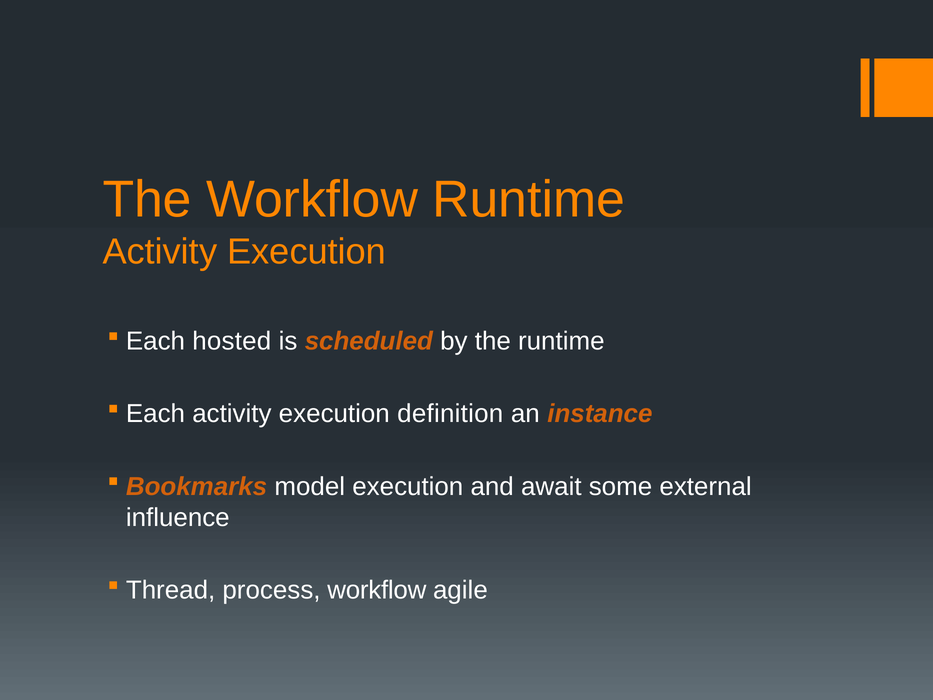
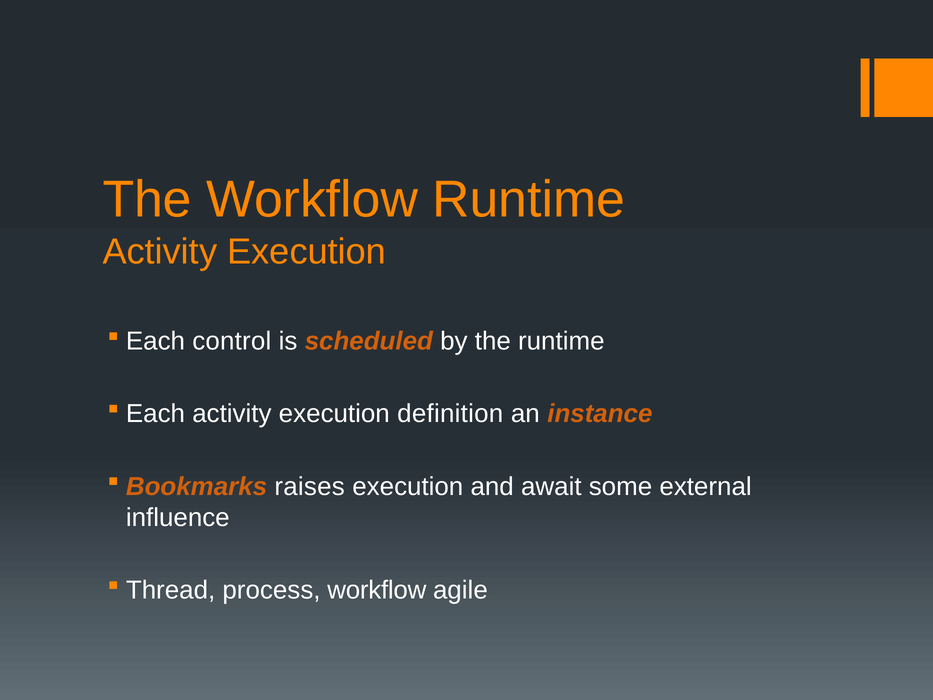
hosted: hosted -> control (232, 341)
model: model -> raises (310, 486)
